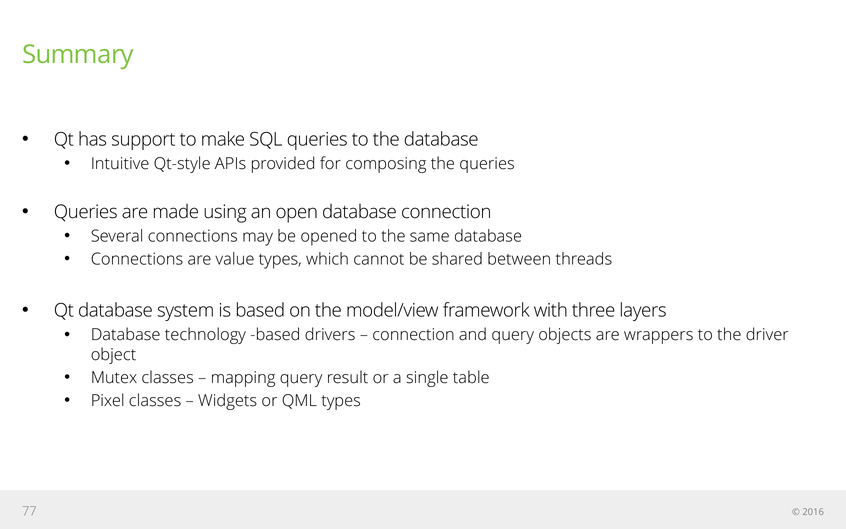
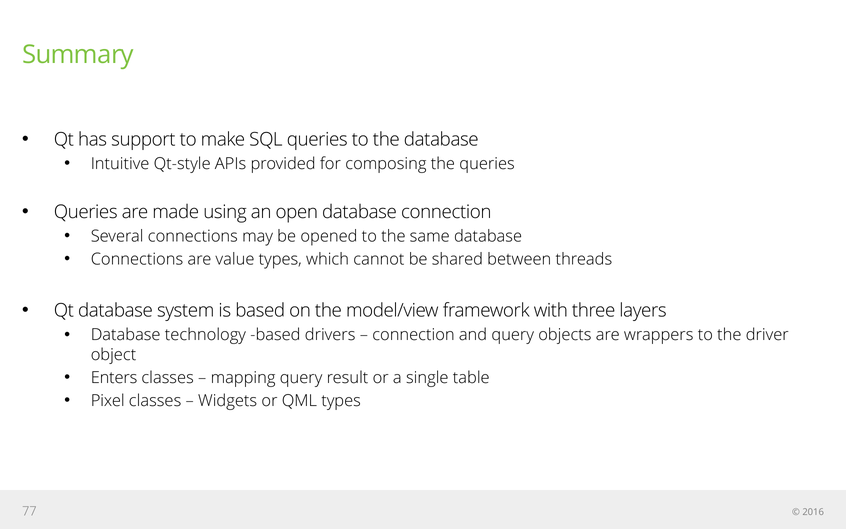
Mutex: Mutex -> Enters (114, 378)
